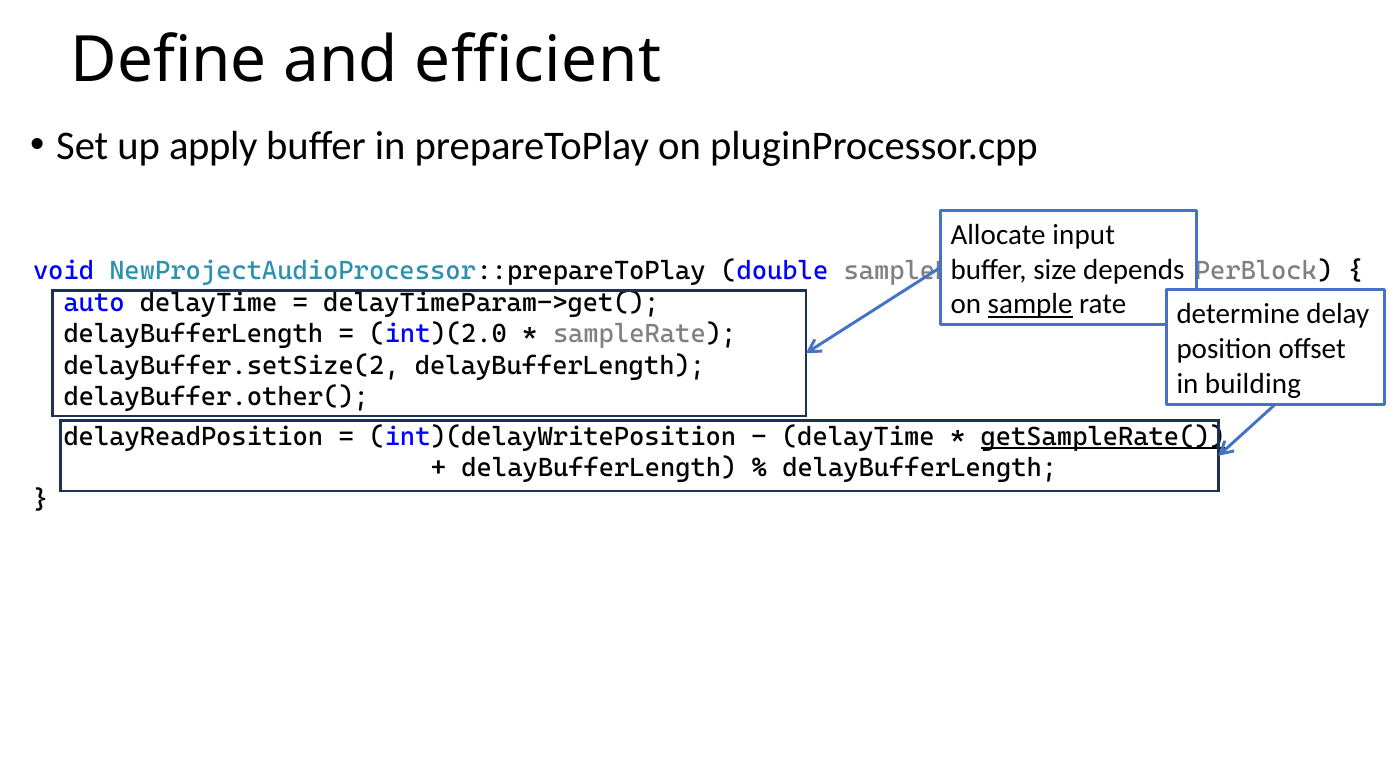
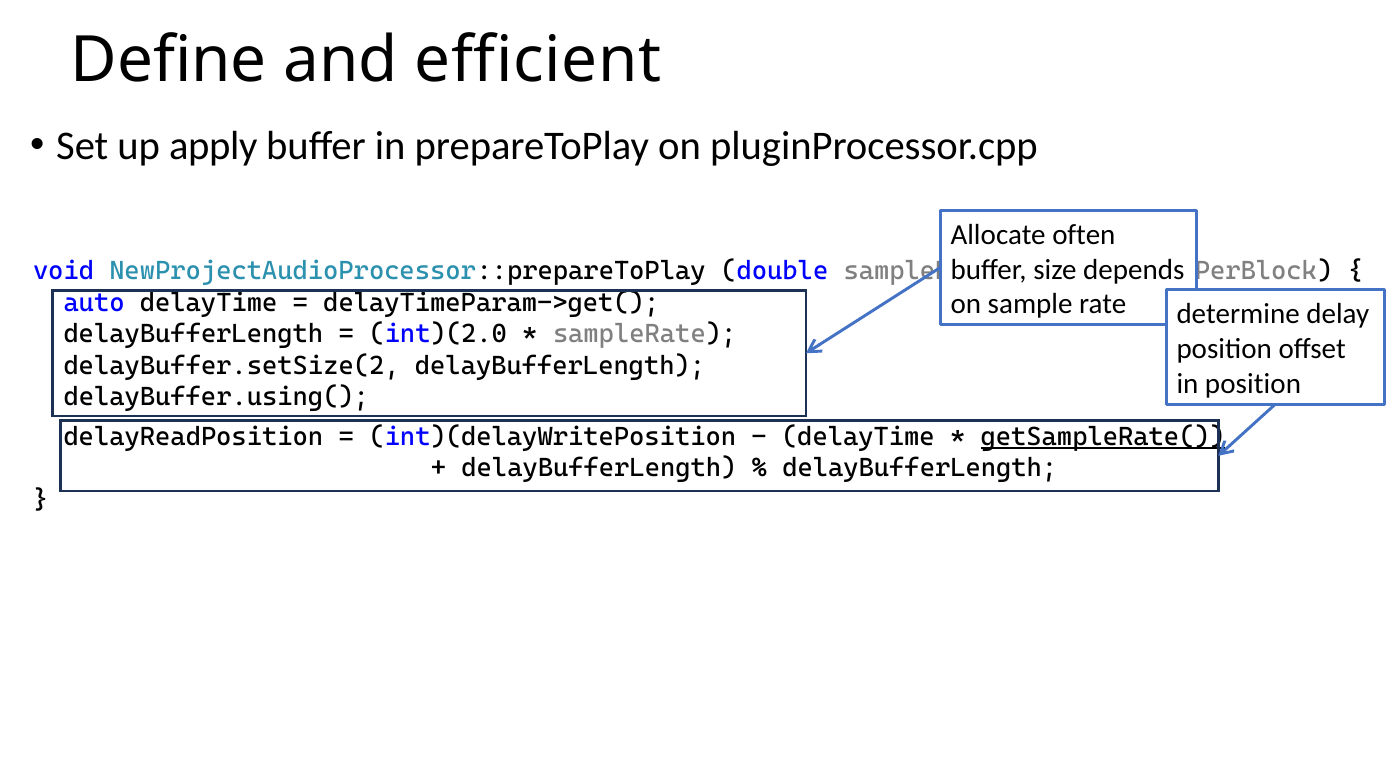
input: input -> often (1084, 235)
sample underline: present -> none (1030, 304)
in building: building -> position (1253, 384)
delayBuffer.other(: delayBuffer.other( -> delayBuffer.using( (216, 397)
